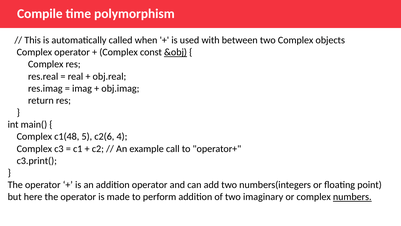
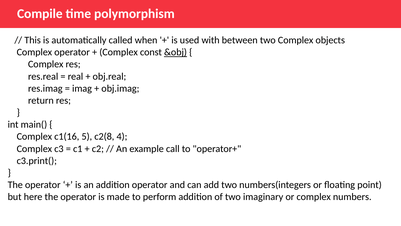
c1(48: c1(48 -> c1(16 (67, 136)
c2(6: c2(6 -> c2(8 (104, 136)
numbers underline: present -> none (352, 197)
